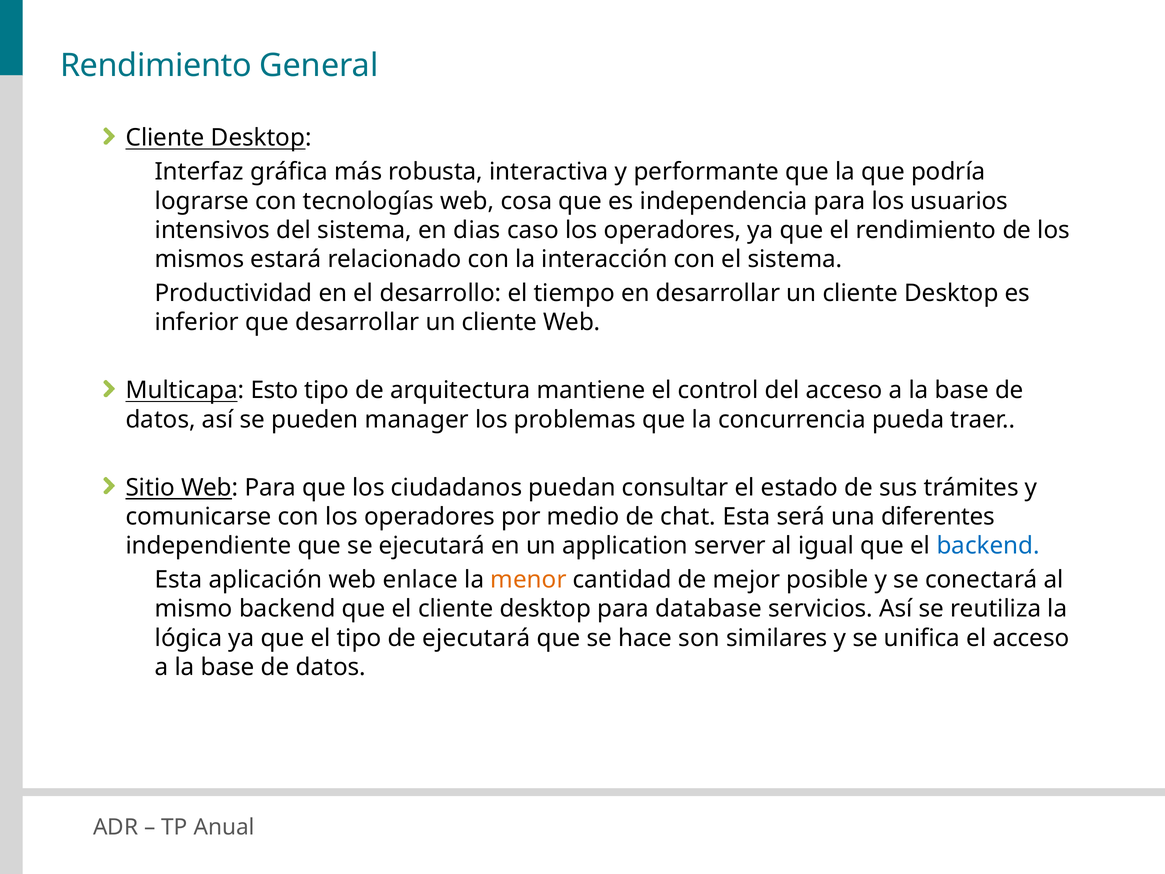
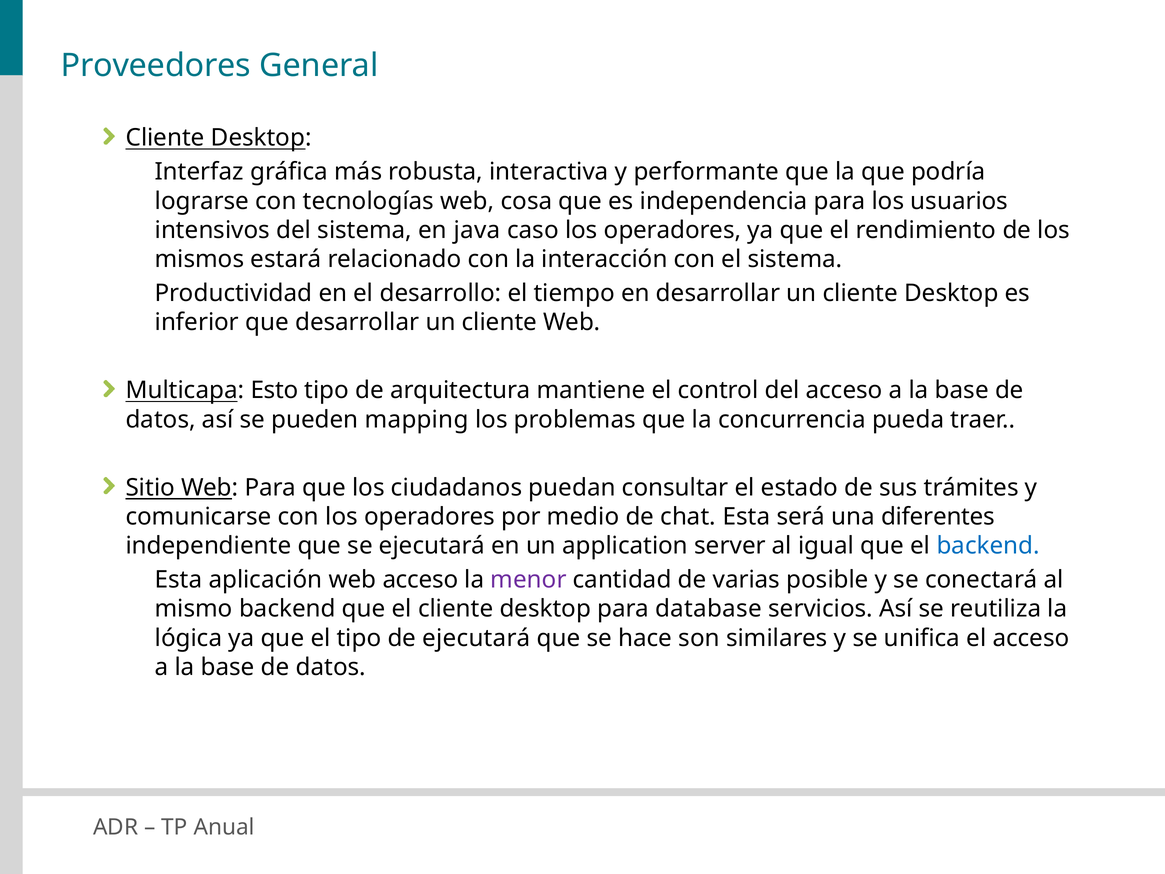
Rendimiento: Rendimiento -> Proveedores (156, 65)
dias: dias -> java (477, 230)
manager: manager -> mapping (417, 419)
web enlace: enlace -> acceso (420, 580)
menor colour: orange -> purple (528, 580)
mejor: mejor -> varias (746, 580)
